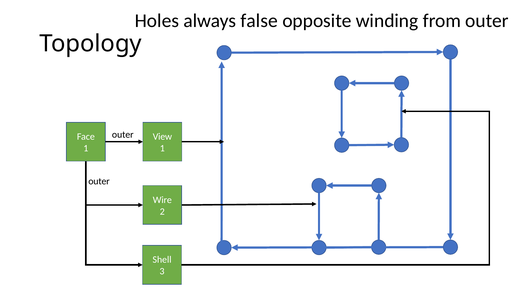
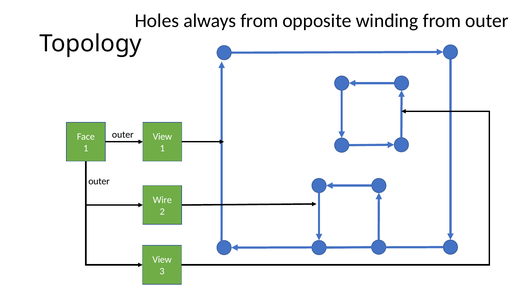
always false: false -> from (259, 21)
Shell: Shell -> View (162, 260)
